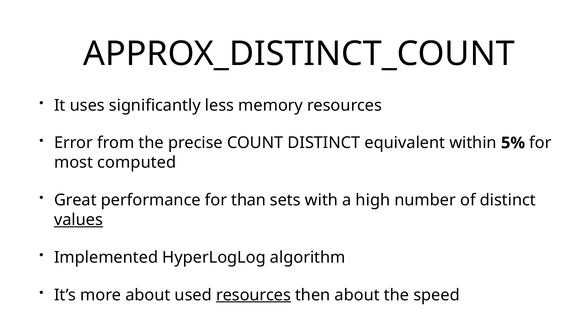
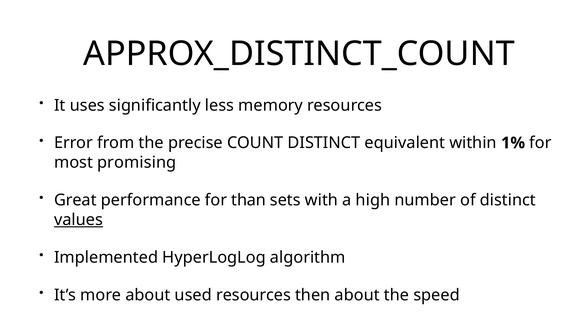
5%: 5% -> 1% (513, 143)
computed: computed -> promising (137, 163)
resources underline: present -> none (254, 295)
